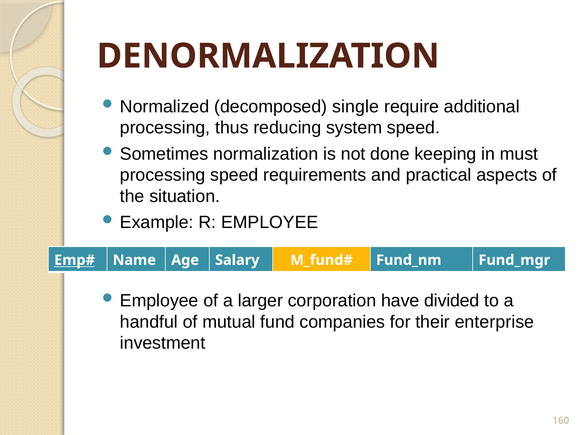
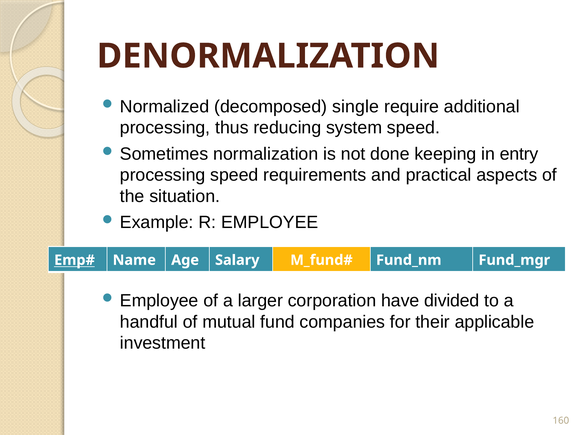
must: must -> entry (519, 154)
enterprise: enterprise -> applicable (494, 322)
